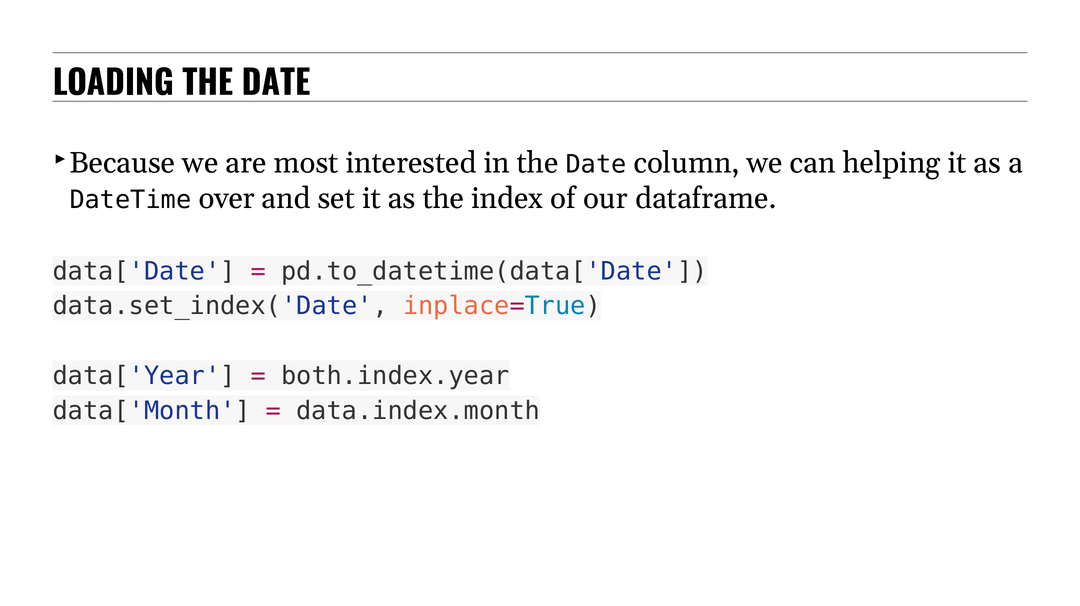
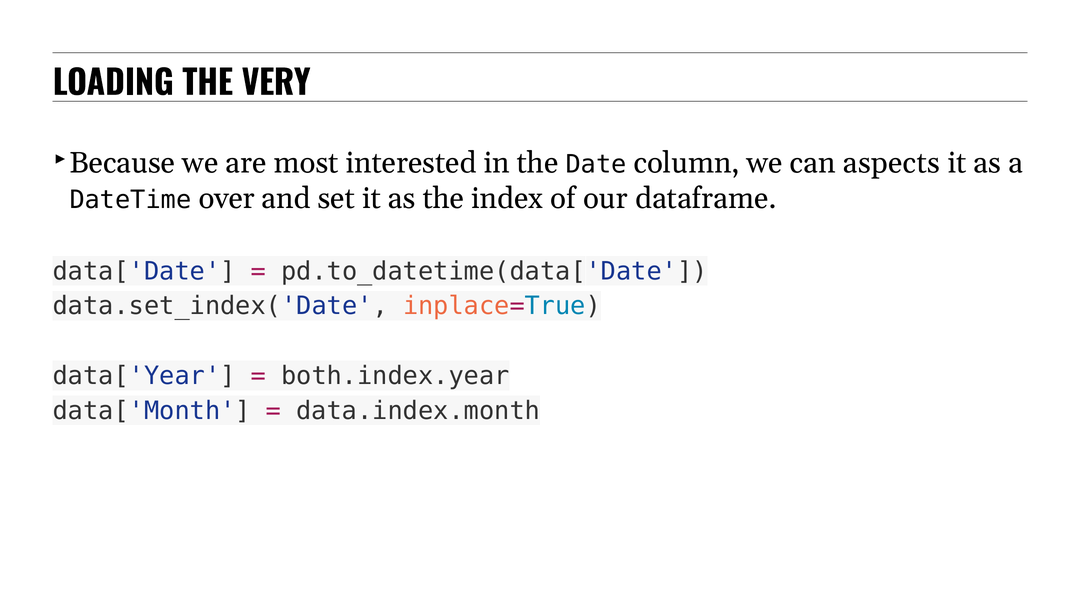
LOADING THE DATE: DATE -> VERY (276, 84)
helping: helping -> aspects (891, 163)
